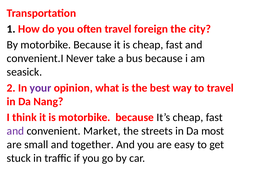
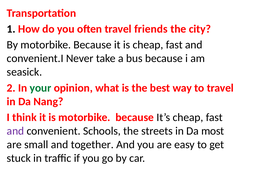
foreign: foreign -> friends (151, 29)
your colour: purple -> green (41, 88)
Market: Market -> Schools (102, 131)
